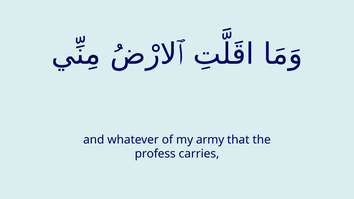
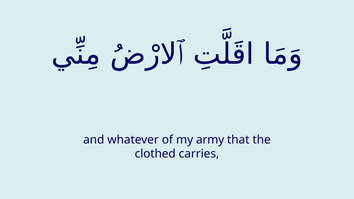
profess: profess -> clothed (155, 154)
